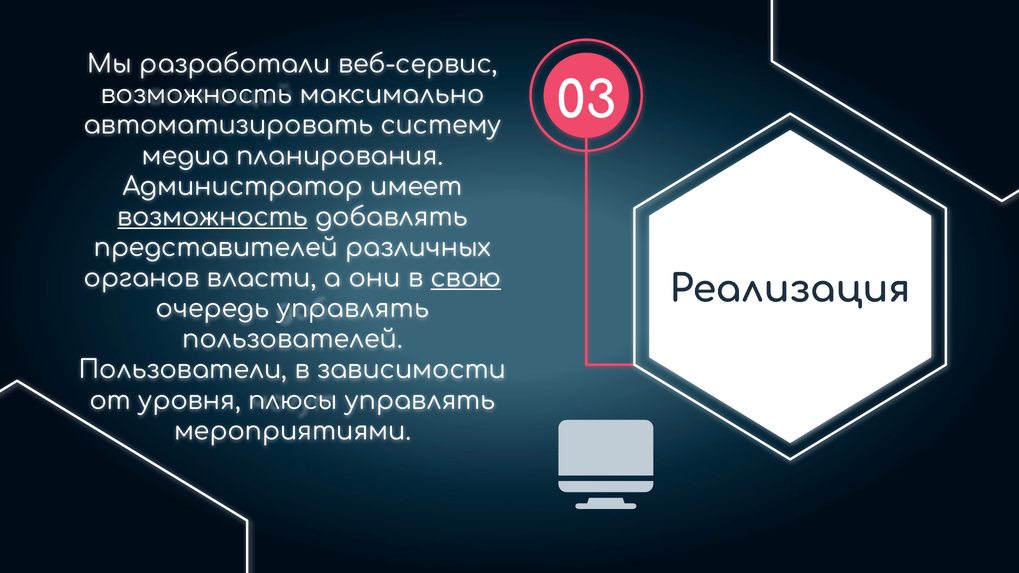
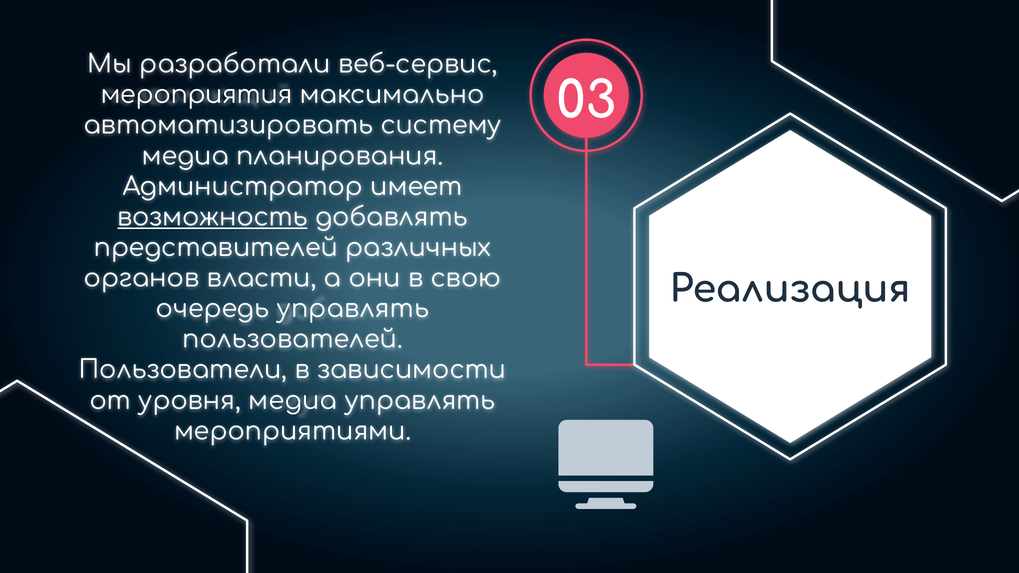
возможность: возможность -> мероприятия (197, 95)
свою underline: present -> none (466, 278)
уровня плюсы: плюсы -> медиа (293, 401)
